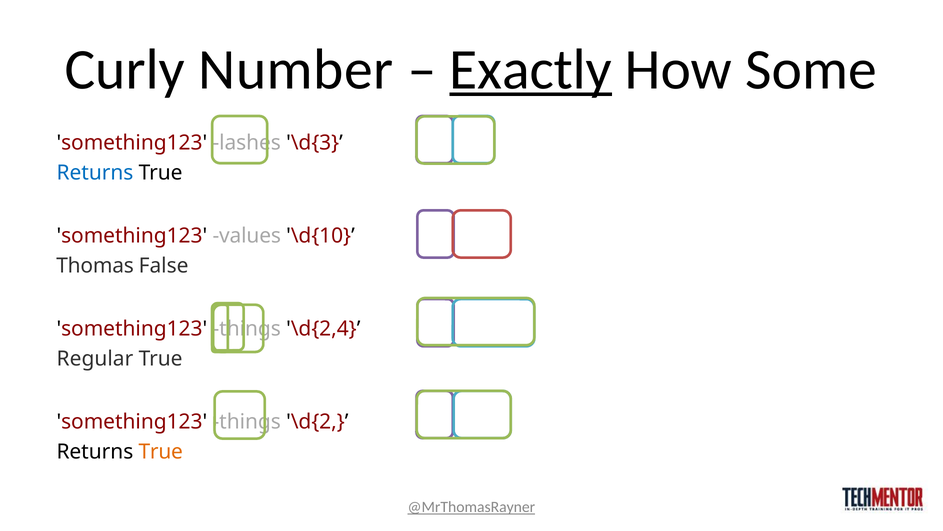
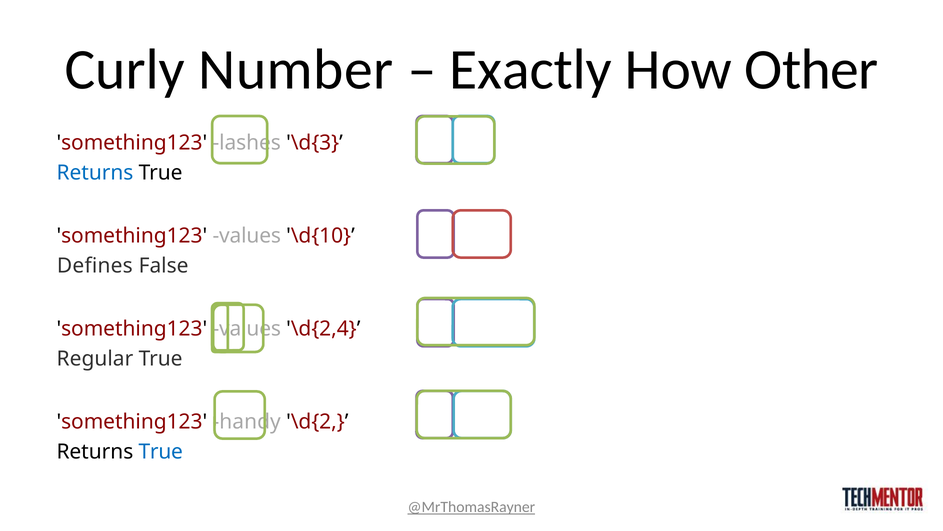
Exactly underline: present -> none (531, 69)
Some: Some -> Other (811, 69)
Thomas: Thomas -> Defines (95, 266)
things: things -> values (247, 328)
things: things -> handy (247, 421)
True colour: orange -> blue (161, 452)
